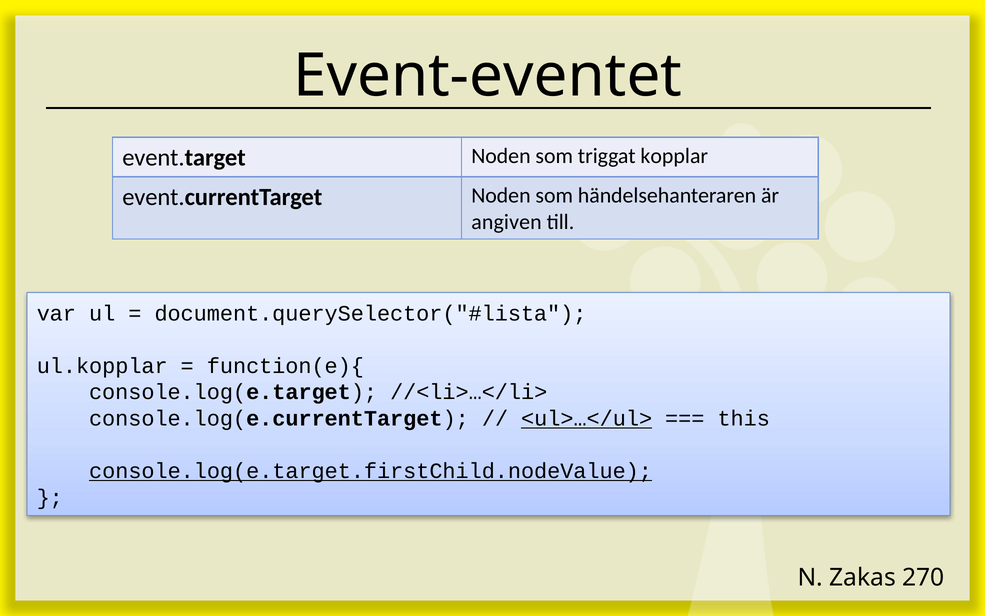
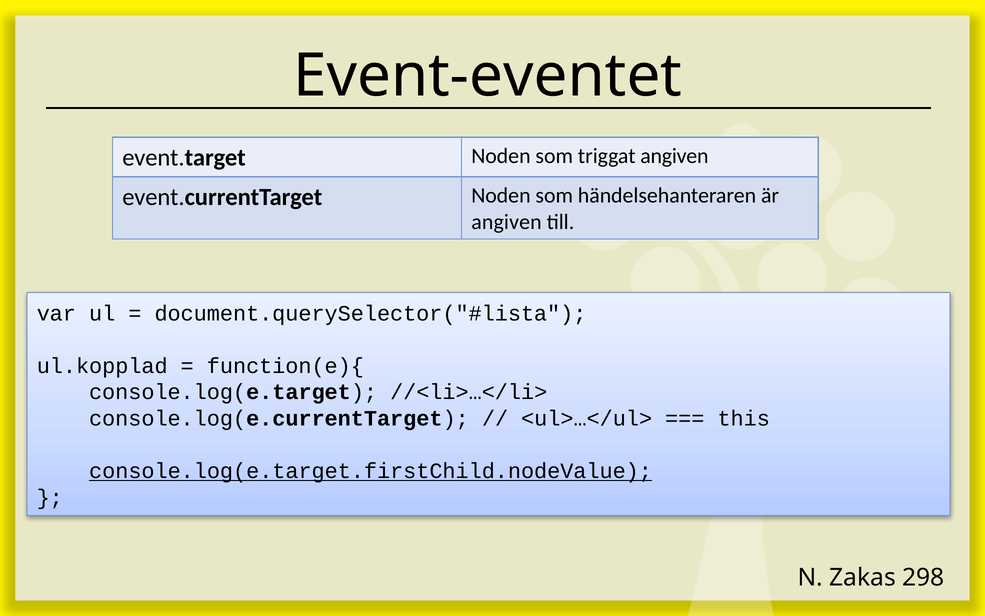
triggat kopplar: kopplar -> angiven (674, 156)
ul.kopplar: ul.kopplar -> ul.kopplad (102, 366)
<ul>…</ul> underline: present -> none (587, 418)
270: 270 -> 298 (923, 577)
